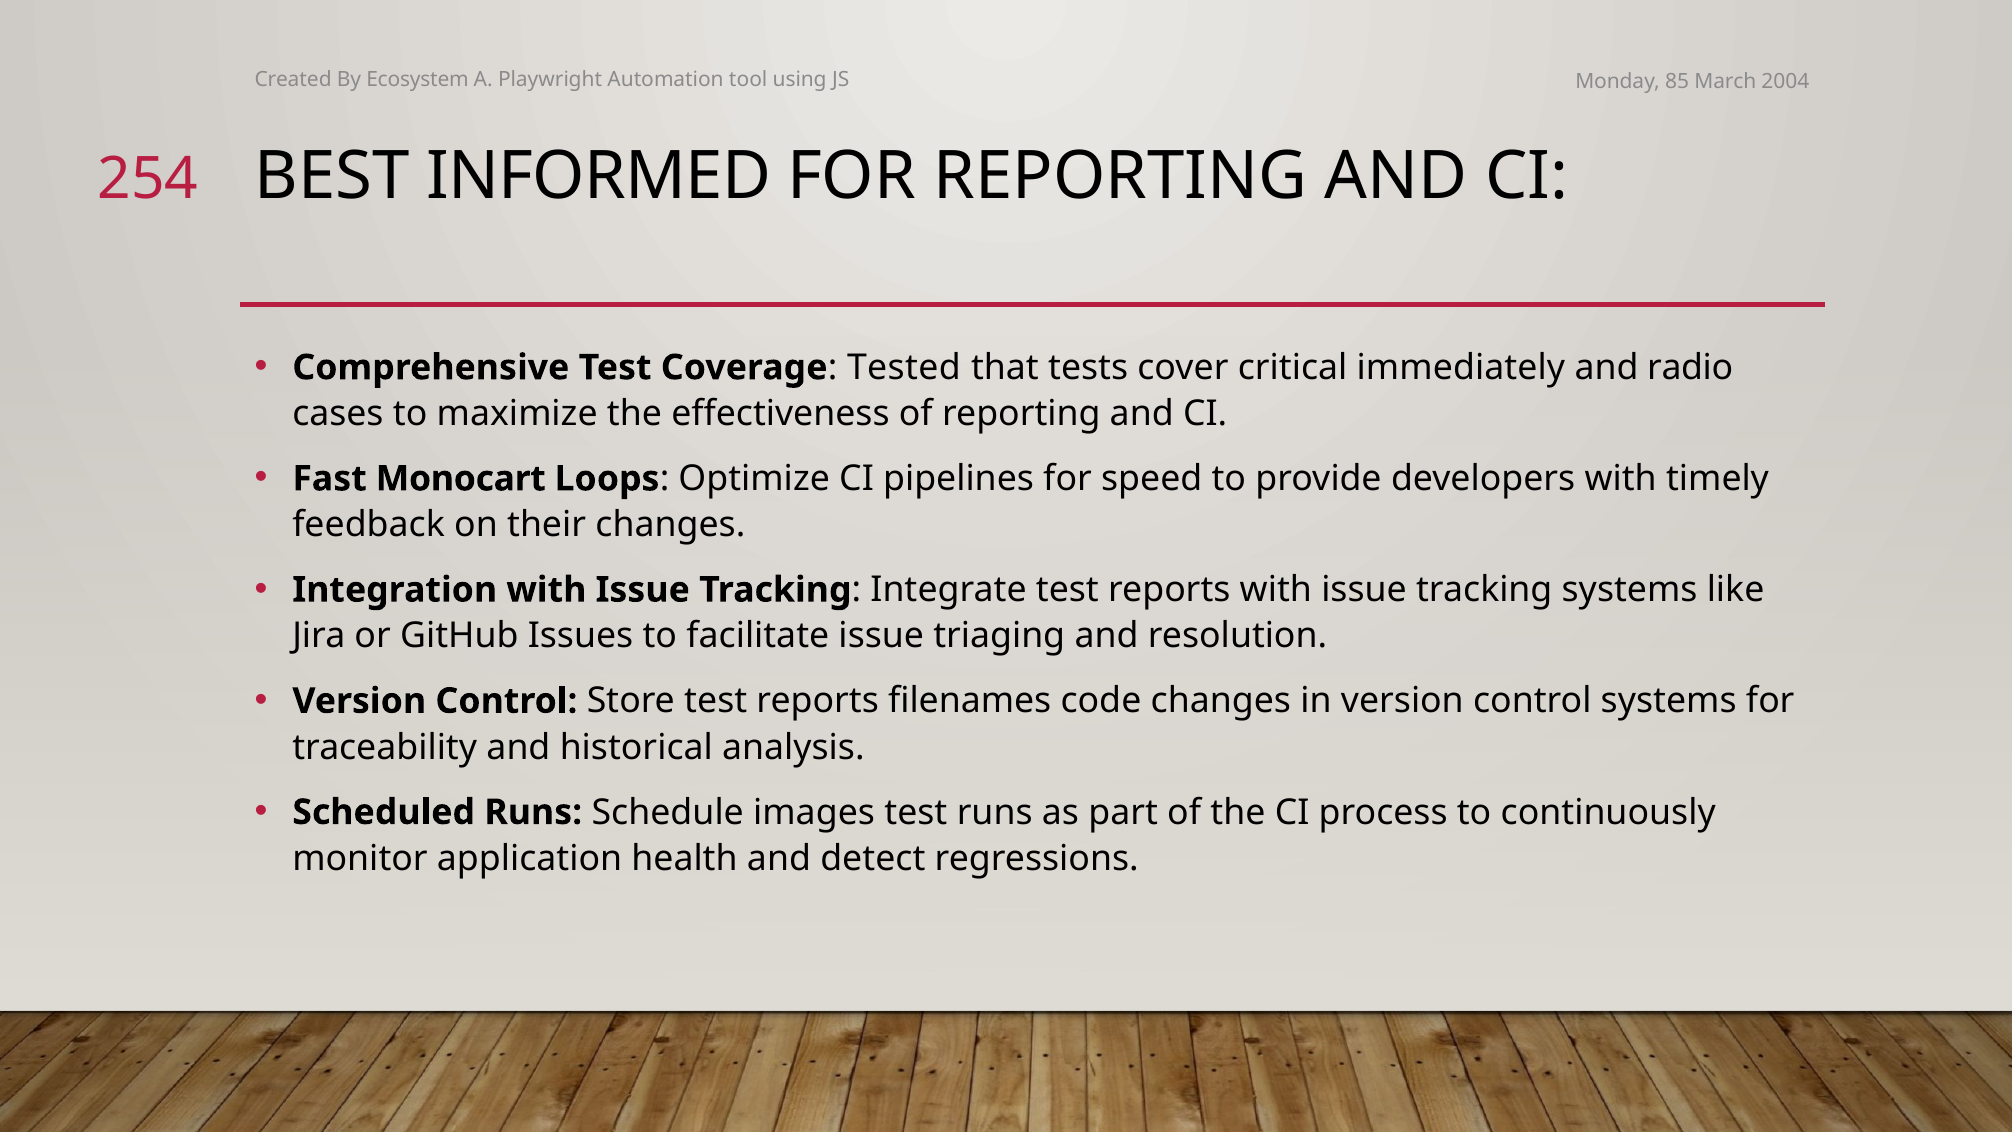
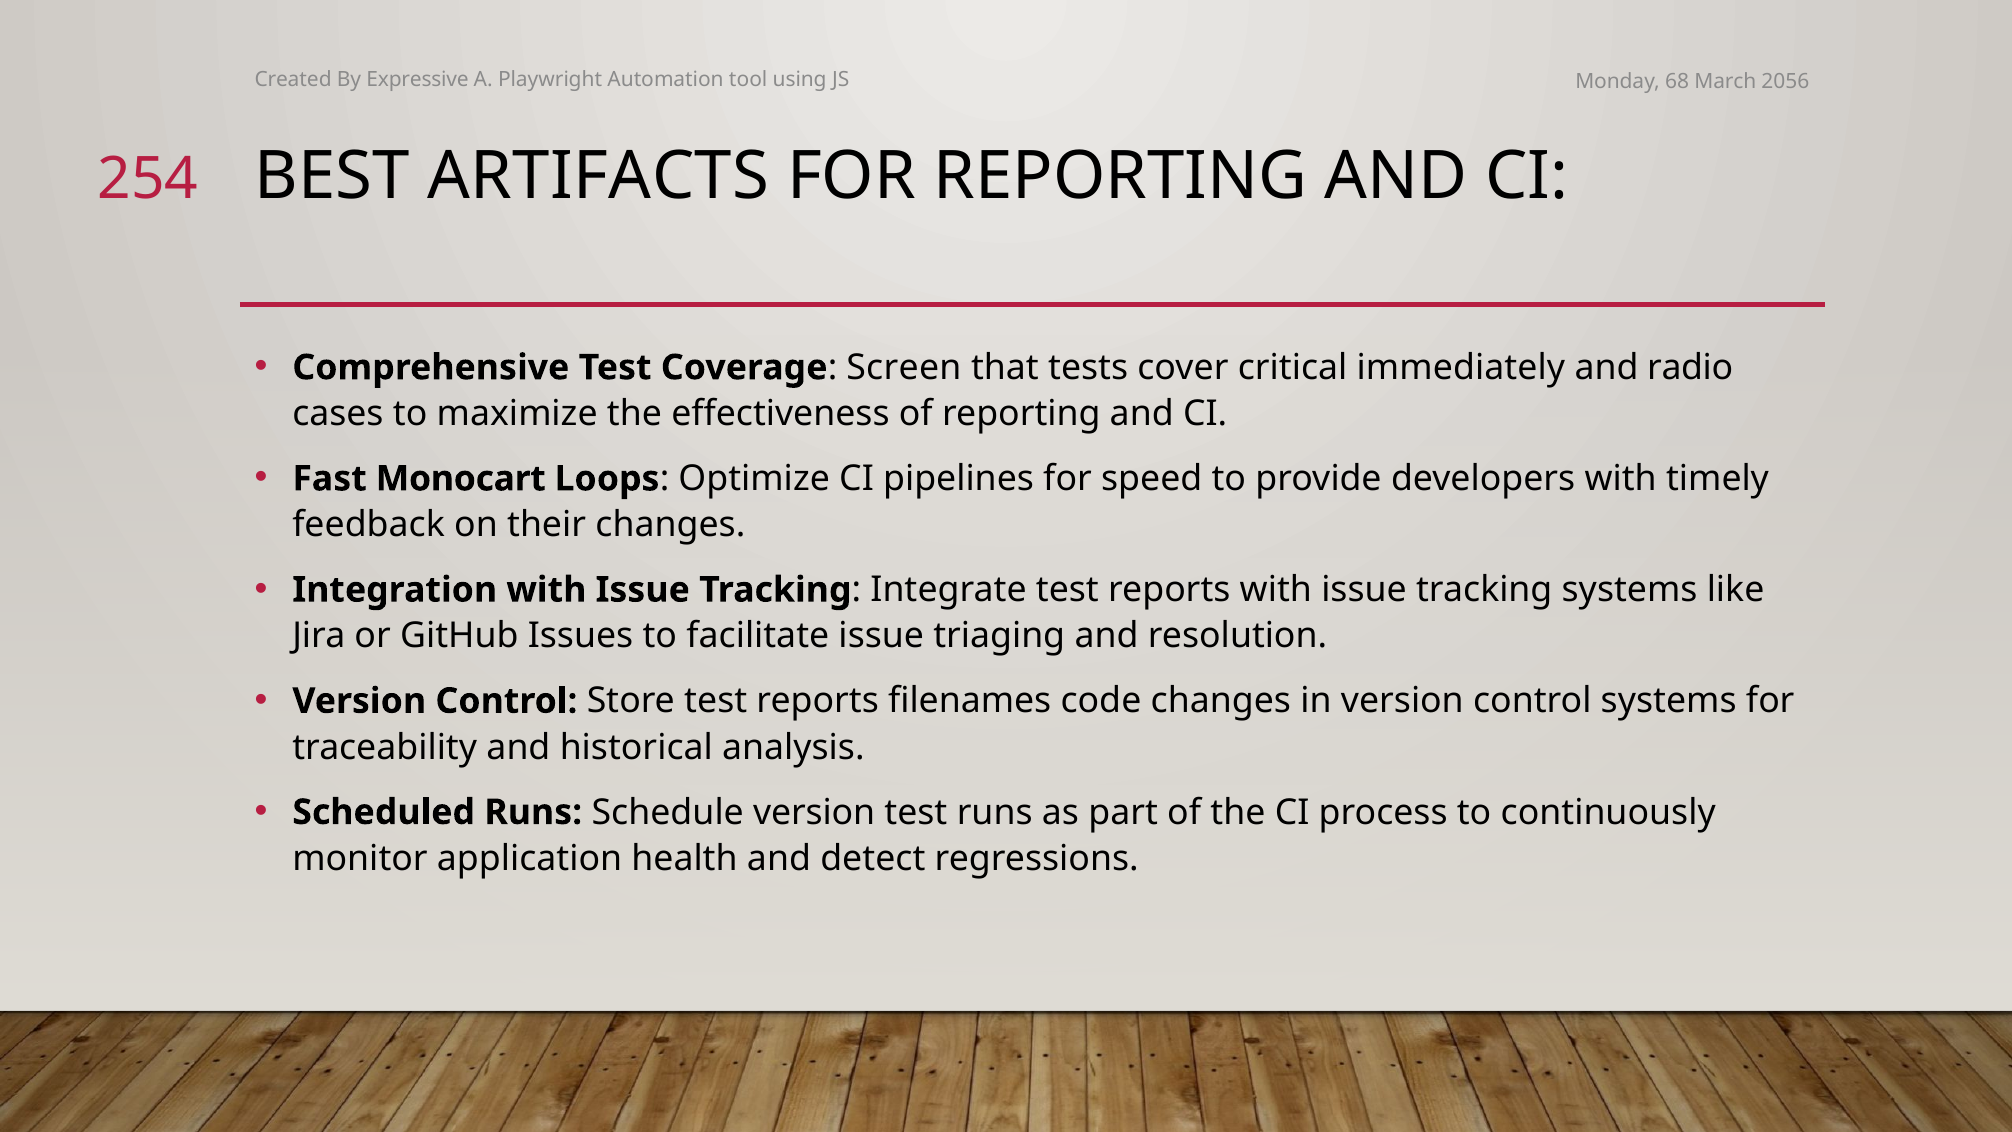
Ecosystem: Ecosystem -> Expressive (418, 80)
85: 85 -> 68 (1677, 81)
2004: 2004 -> 2056 (1785, 81)
INFORMED: INFORMED -> ARTIFACTS (598, 176)
Tested: Tested -> Screen (904, 367)
Schedule images: images -> version (814, 812)
